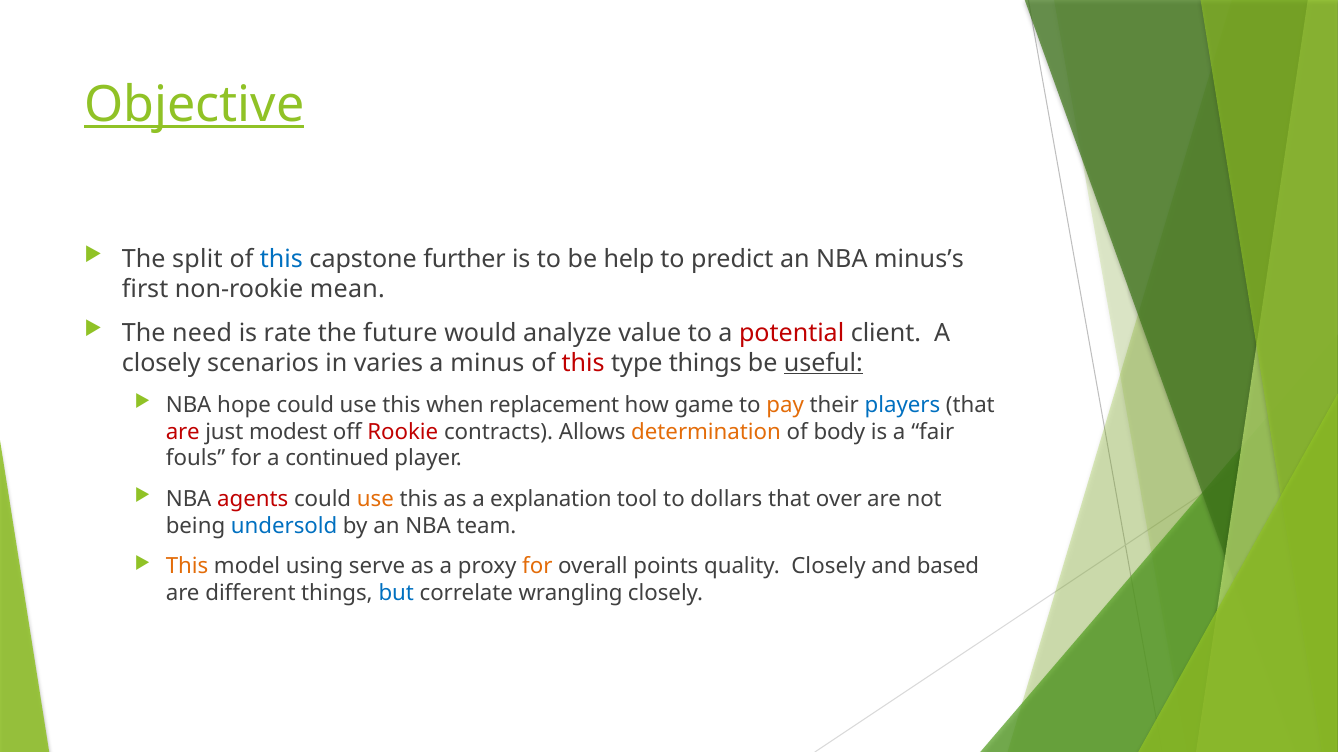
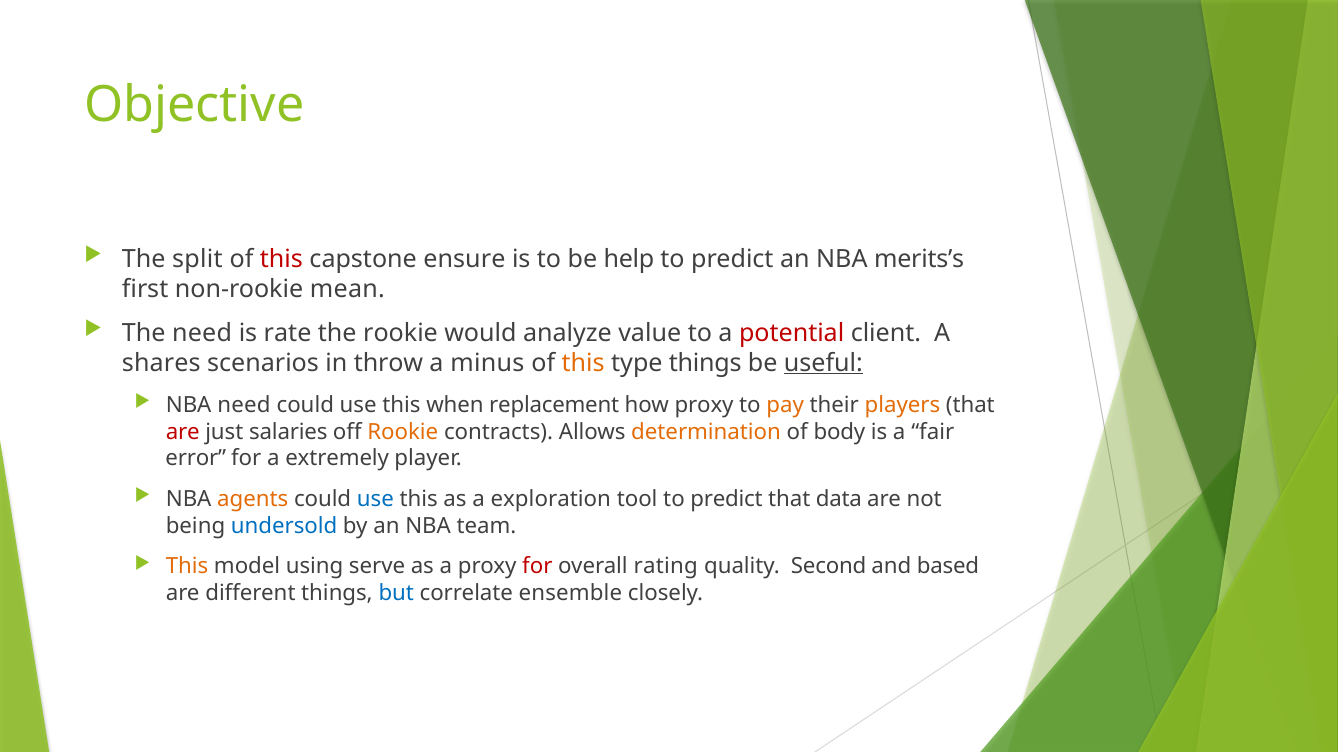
Objective underline: present -> none (194, 106)
this colour: blue -> red (281, 259)
further: further -> ensure (464, 259)
minus’s: minus’s -> merits’s (919, 259)
the future: future -> rookie (401, 333)
closely: closely -> shares (161, 363)
varies: varies -> throw (389, 363)
this colour: red -> orange (583, 363)
NBA hope: hope -> need (244, 405)
how game: game -> proxy (704, 405)
players colour: blue -> orange (902, 405)
modest: modest -> salaries (288, 432)
Rookie colour: red -> orange (403, 432)
fouls: fouls -> error (196, 459)
continued: continued -> extremely (337, 459)
agents colour: red -> orange (253, 499)
use colour: orange -> blue (375, 499)
explanation: explanation -> exploration (551, 499)
tool to dollars: dollars -> predict (727, 499)
over: over -> data (839, 499)
for colour: orange -> red (537, 567)
points: points -> rating (666, 567)
quality Closely: Closely -> Second (829, 567)
wrangling: wrangling -> ensemble (570, 593)
